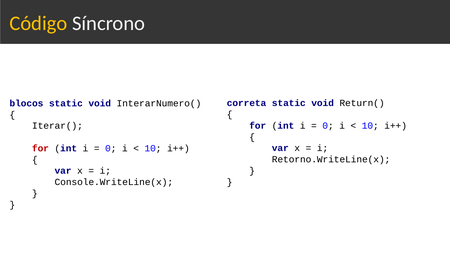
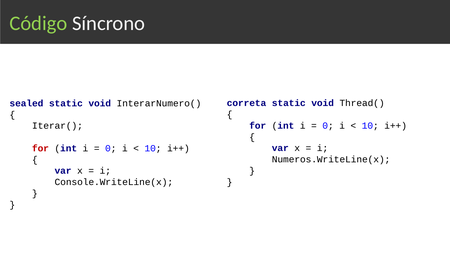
Código colour: yellow -> light green (38, 23)
Return(: Return( -> Thread( (362, 103)
blocos: blocos -> sealed (26, 103)
Retorno.WriteLine(x: Retorno.WriteLine(x -> Numeros.WriteLine(x (331, 160)
